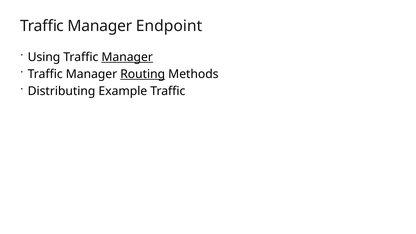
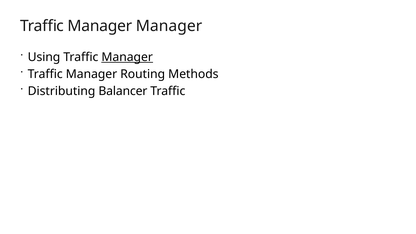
Manager Endpoint: Endpoint -> Manager (169, 26)
Routing underline: present -> none (143, 74)
Example: Example -> Balancer (123, 91)
